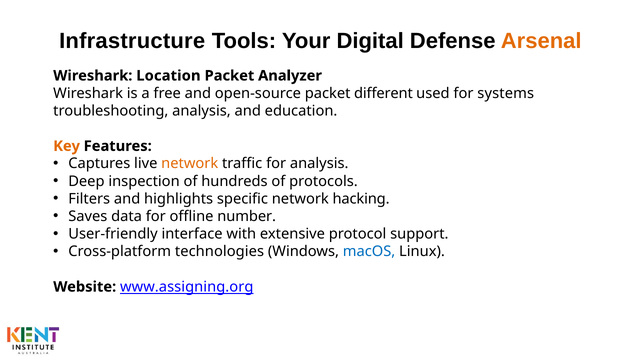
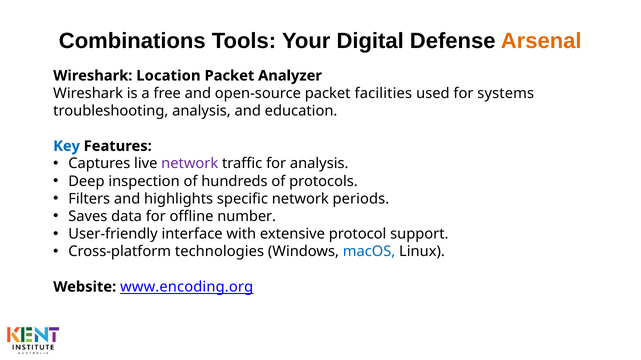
Infrastructure: Infrastructure -> Combinations (132, 41)
different: different -> facilities (383, 93)
Key colour: orange -> blue (67, 146)
network colour: orange -> purple (190, 164)
hacking: hacking -> periods (361, 199)
www.assigning.org: www.assigning.org -> www.encoding.org (187, 287)
